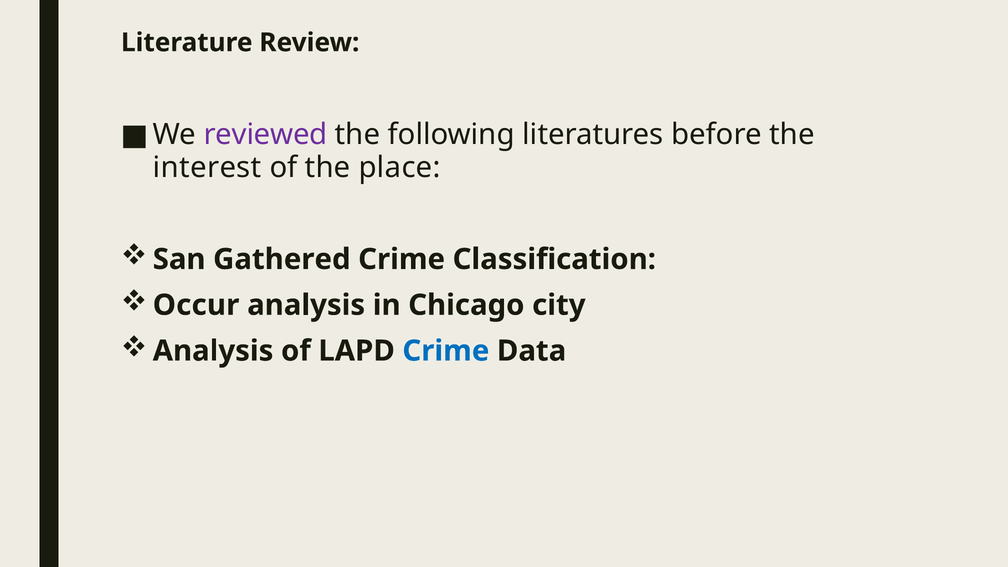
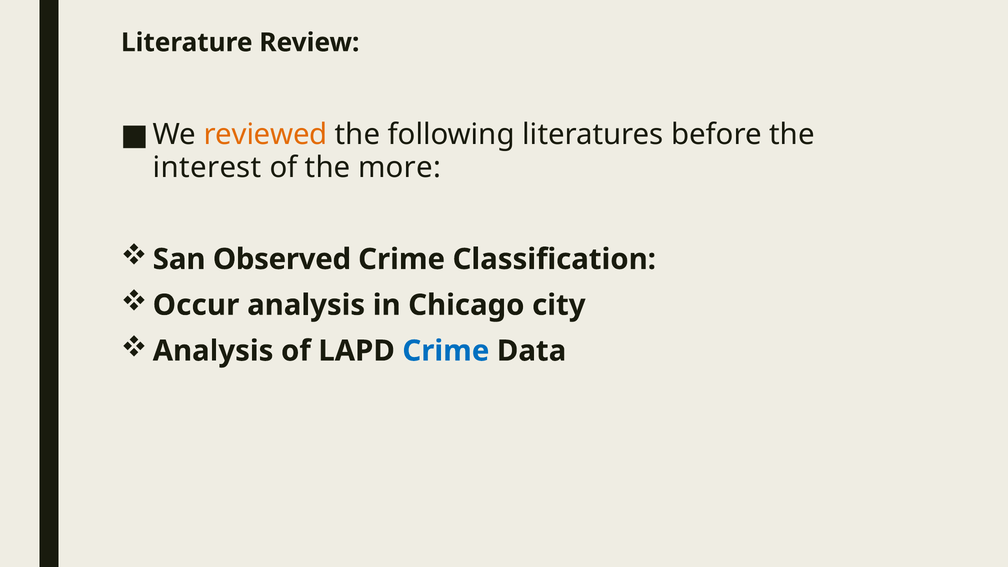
reviewed colour: purple -> orange (266, 135)
place: place -> more (400, 168)
Gathered: Gathered -> Observed (282, 259)
